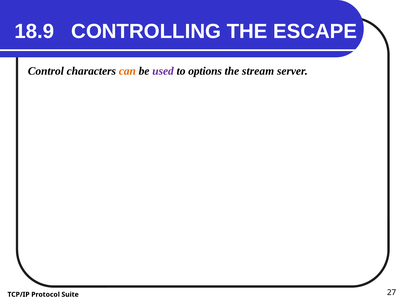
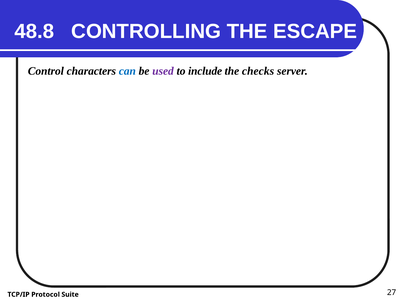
18.9: 18.9 -> 48.8 (34, 32)
can colour: orange -> blue (127, 71)
options: options -> include (205, 71)
stream: stream -> checks (258, 71)
